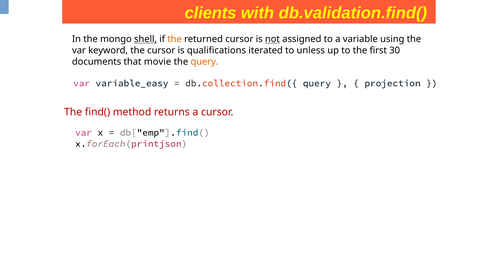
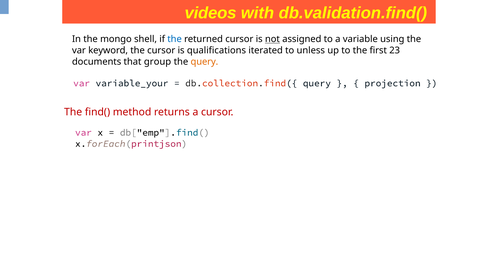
clients: clients -> videos (211, 13)
shell underline: present -> none (146, 39)
the colour: orange -> blue (175, 39)
30: 30 -> 23 (395, 50)
movie: movie -> group (158, 62)
variable_easy: variable_easy -> variable_your (132, 83)
